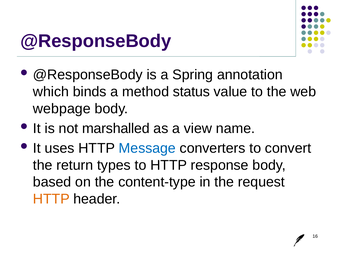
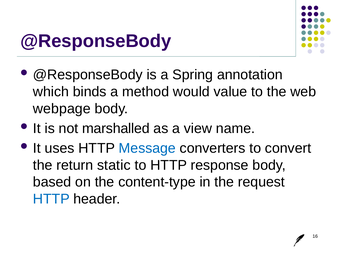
status: status -> would (191, 92)
types: types -> static (114, 165)
HTTP colour: orange -> blue (51, 199)
